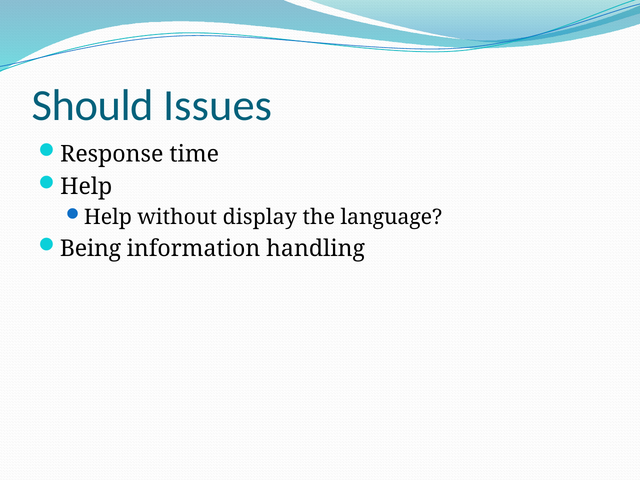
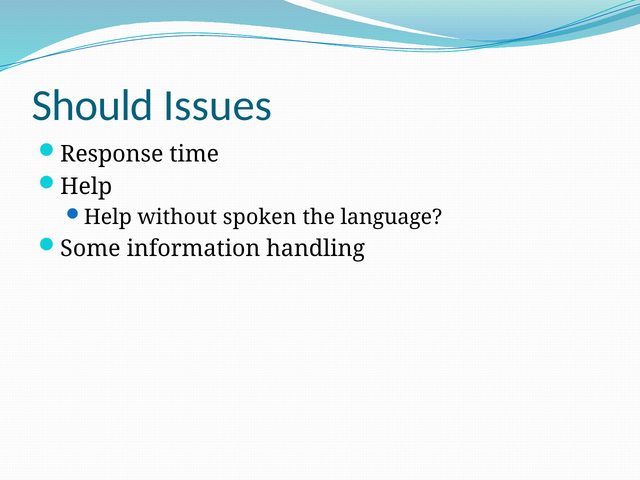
display: display -> spoken (260, 217)
Being: Being -> Some (90, 249)
